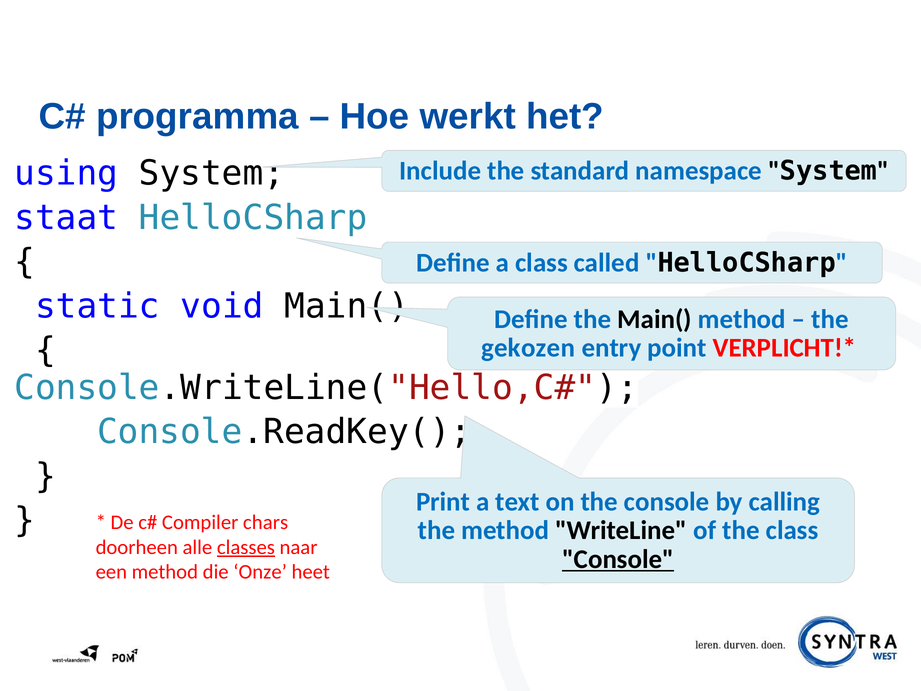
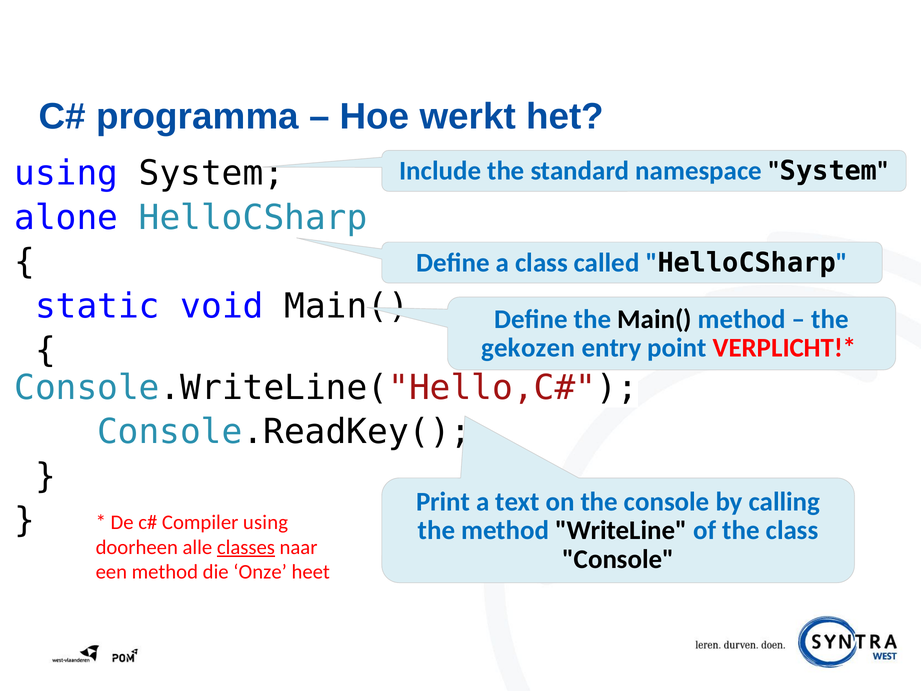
staat: staat -> alone (66, 218)
Compiler chars: chars -> using (266, 522)
Console underline: present -> none (618, 559)
